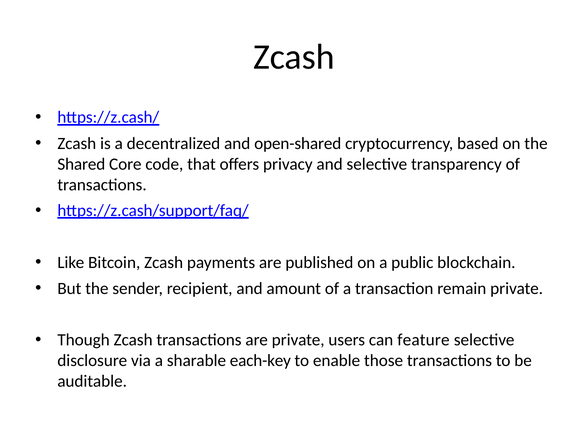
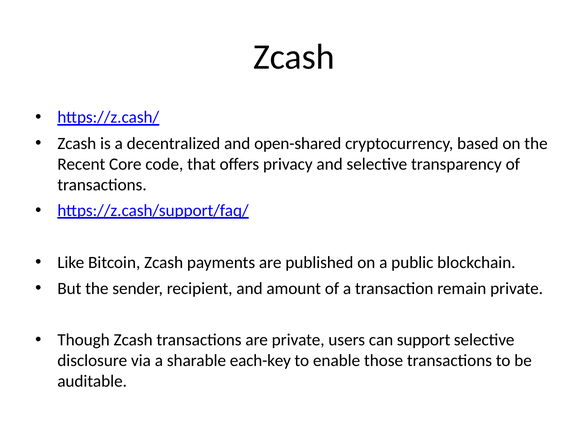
Shared: Shared -> Recent (81, 164)
feature: feature -> support (424, 340)
